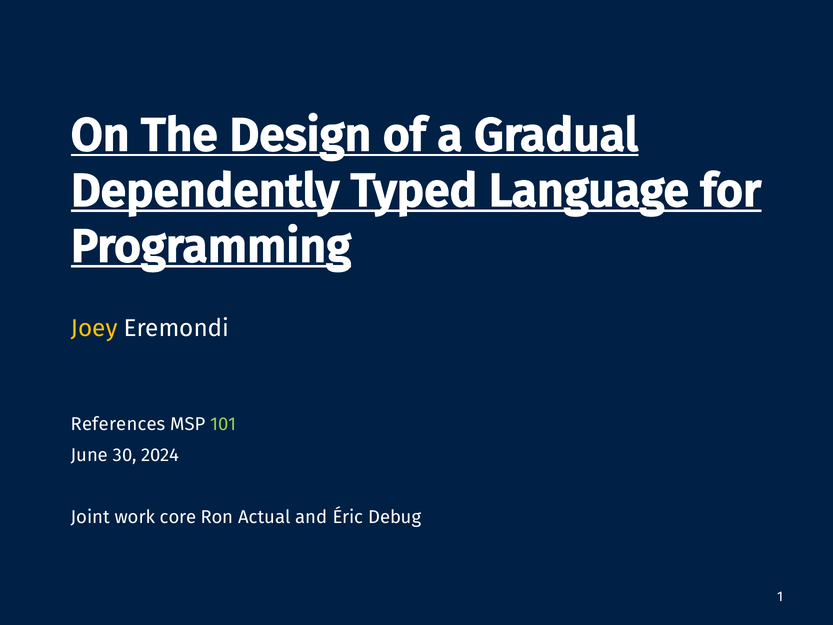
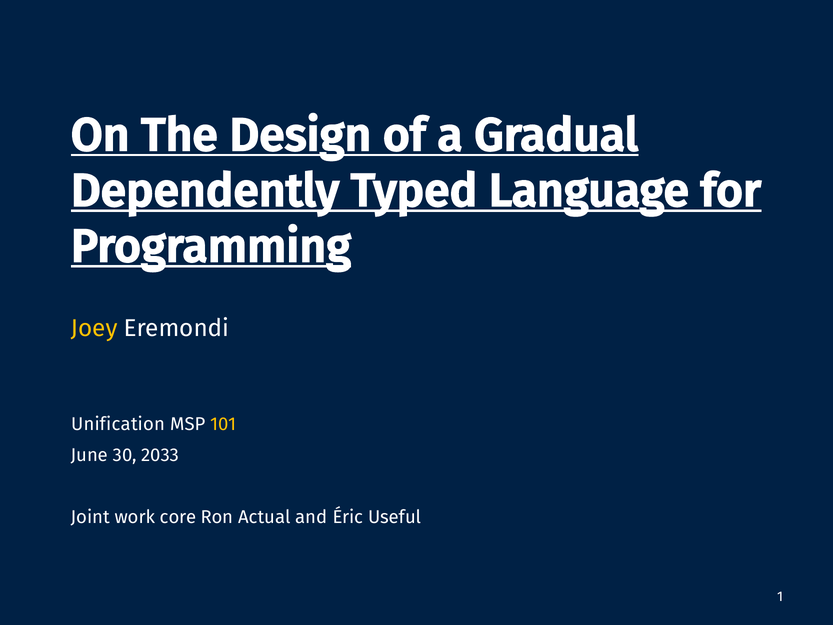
References: References -> Unification (118, 424)
101 colour: light green -> yellow (223, 424)
2024: 2024 -> 2033 (160, 455)
Debug: Debug -> Useful (395, 517)
